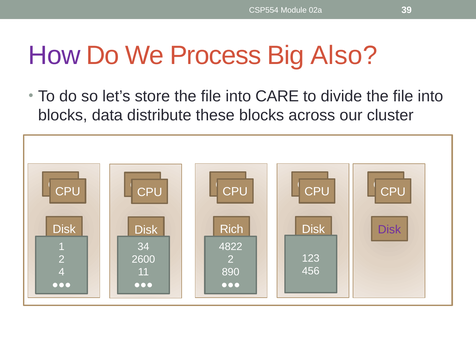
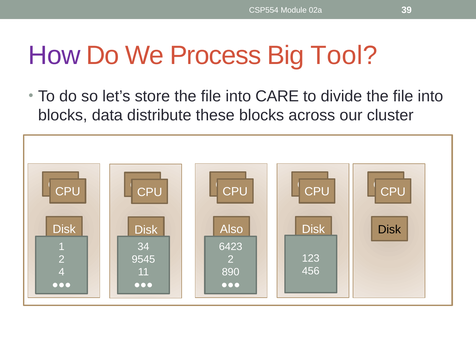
Also: Also -> Tool (344, 55)
Rich: Rich -> Also (232, 229)
Disk colour: purple -> black (389, 230)
4822: 4822 -> 6423 (231, 247)
2600: 2600 -> 9545 (143, 259)
